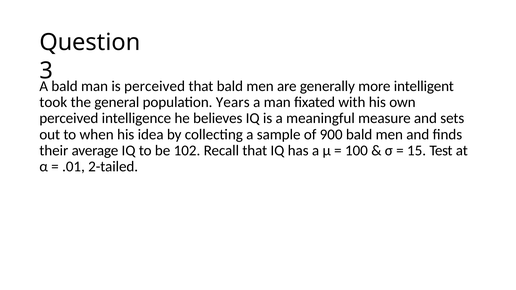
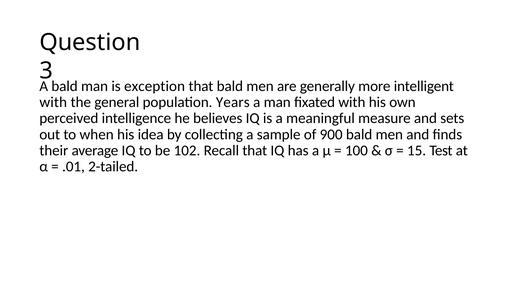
is perceived: perceived -> exception (155, 86)
took: took -> with (53, 102)
